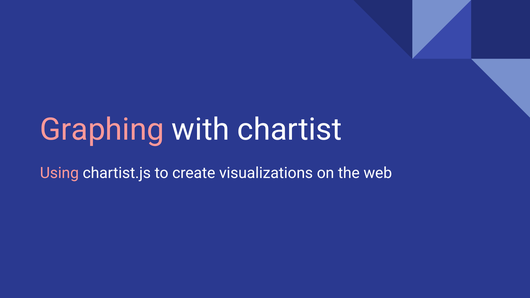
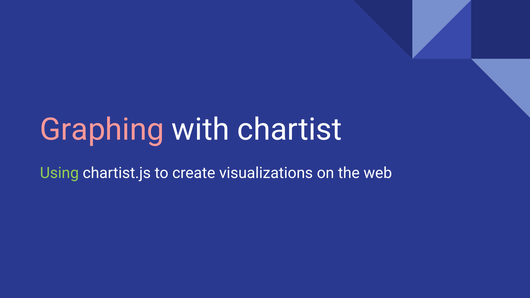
Using colour: pink -> light green (59, 173)
